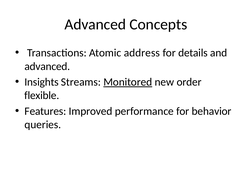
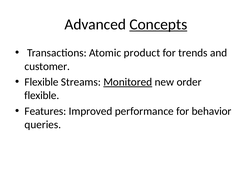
Concepts underline: none -> present (158, 24)
address: address -> product (142, 53)
details: details -> trends (193, 53)
advanced: advanced -> customer (47, 66)
Insights: Insights -> Flexible (42, 82)
